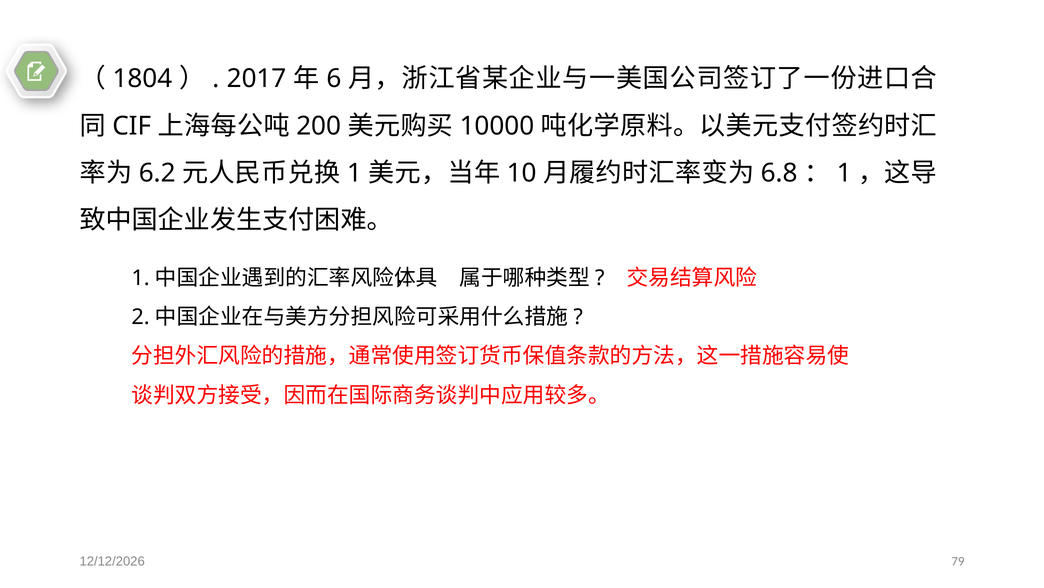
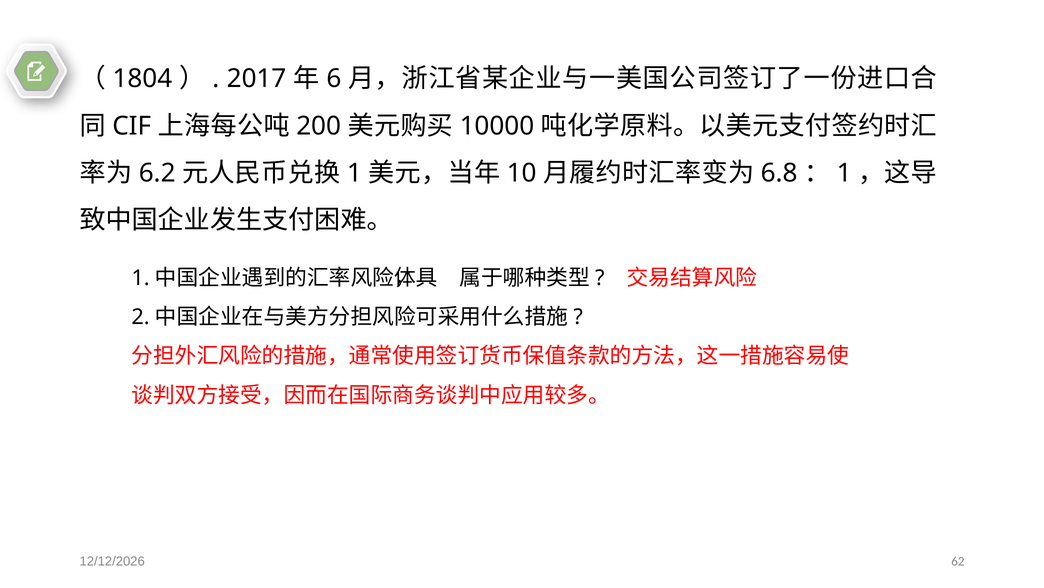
79: 79 -> 62 (958, 561)
